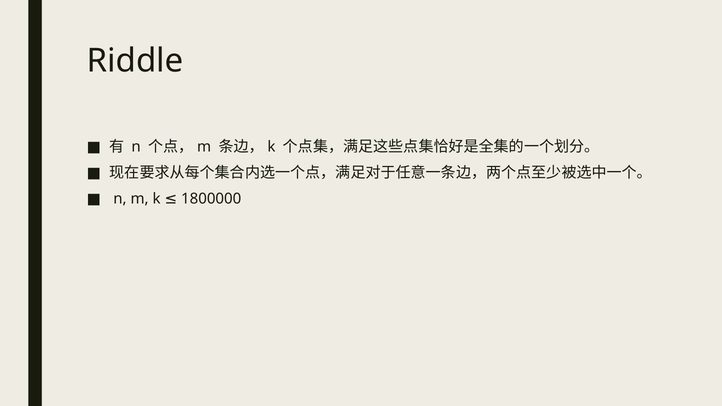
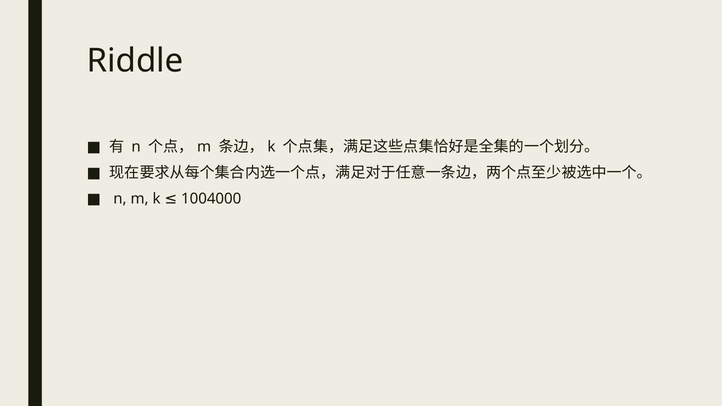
1800000: 1800000 -> 1004000 (211, 199)
